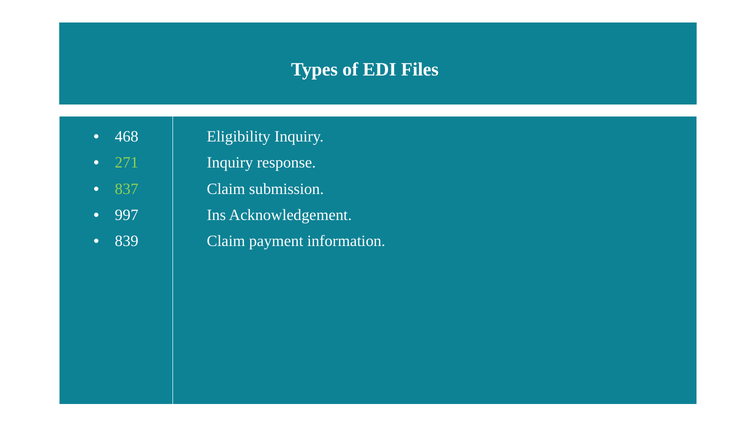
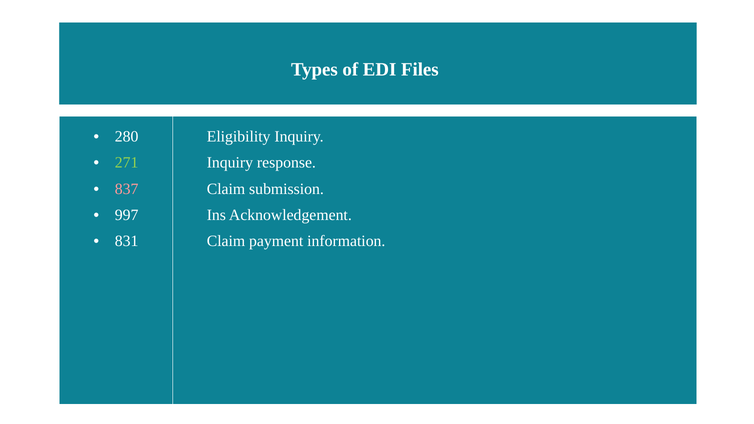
468: 468 -> 280 (127, 137)
837 colour: light green -> pink (127, 189)
839: 839 -> 831 (127, 241)
